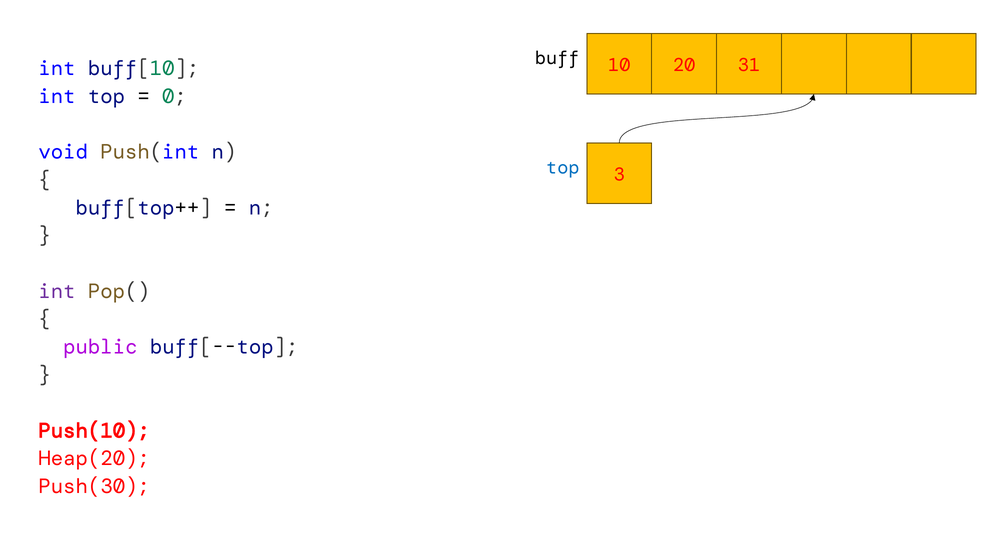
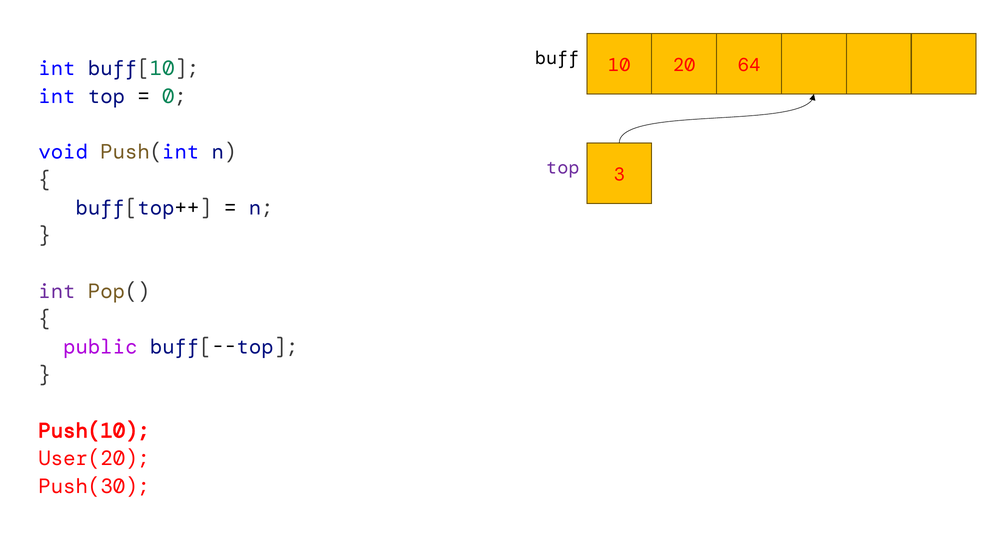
31: 31 -> 64 (749, 65)
top colour: blue -> purple (563, 168)
Heap(20: Heap(20 -> User(20 (94, 458)
